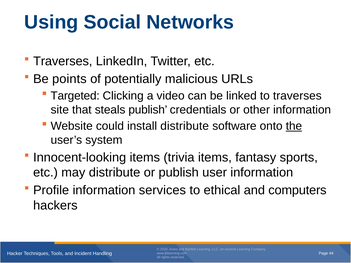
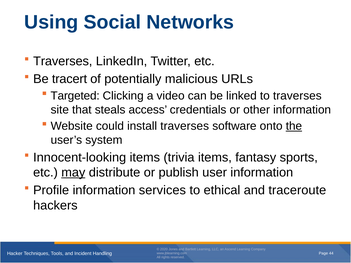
points: points -> tracert (70, 79)
steals publish: publish -> access (148, 110)
install distribute: distribute -> traverses (185, 126)
may underline: none -> present (73, 173)
computers: computers -> traceroute (297, 190)
